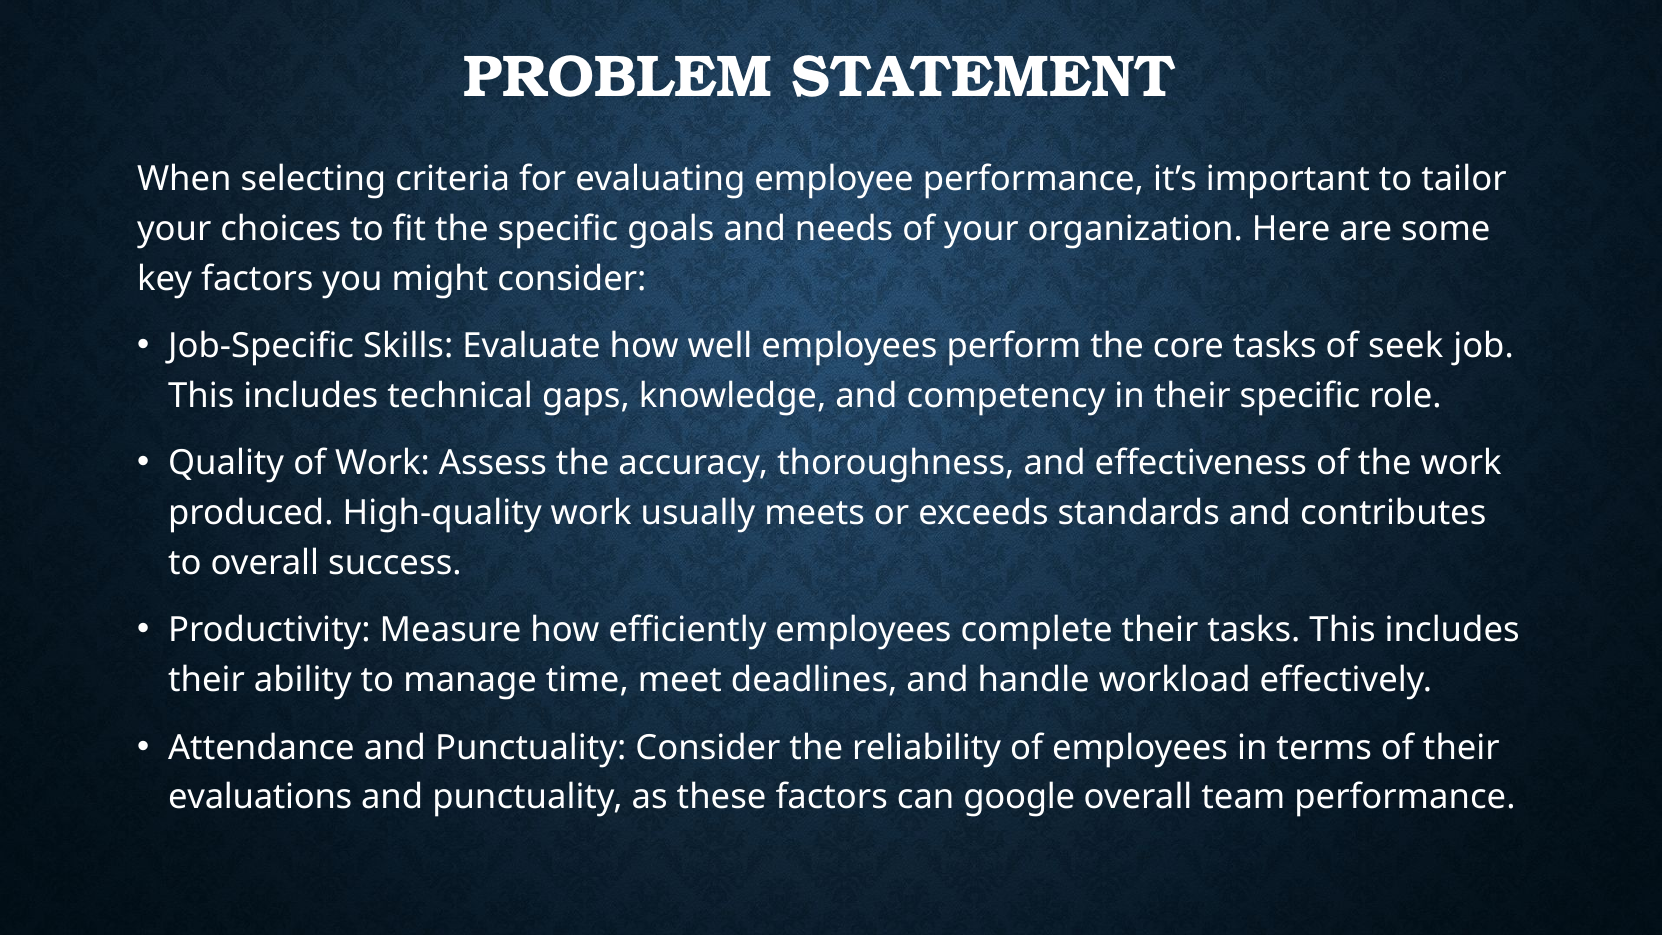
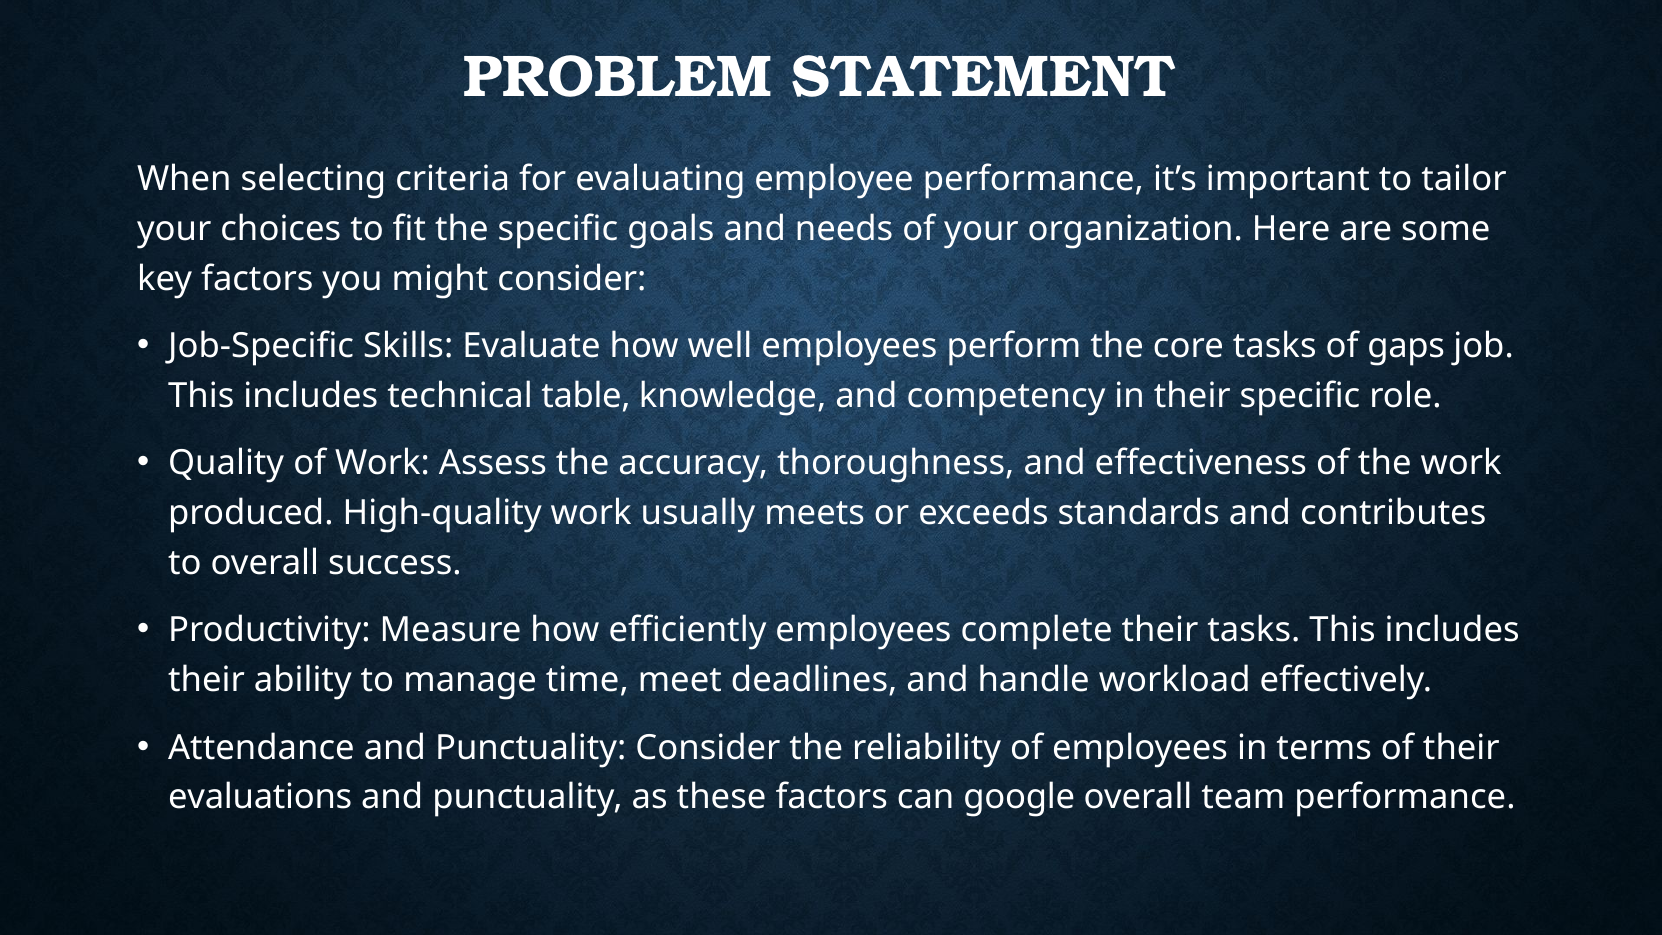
seek: seek -> gaps (1406, 346)
gaps: gaps -> table (586, 396)
